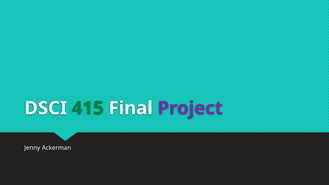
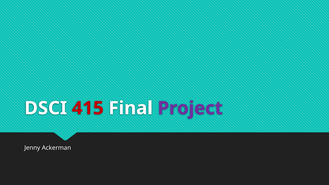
415 colour: green -> red (88, 108)
